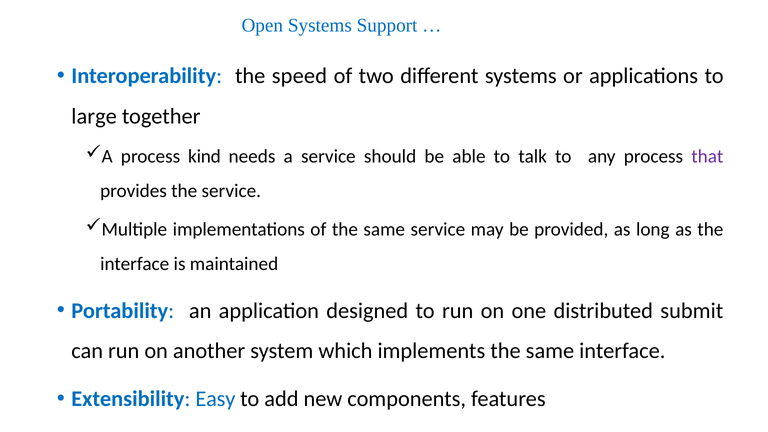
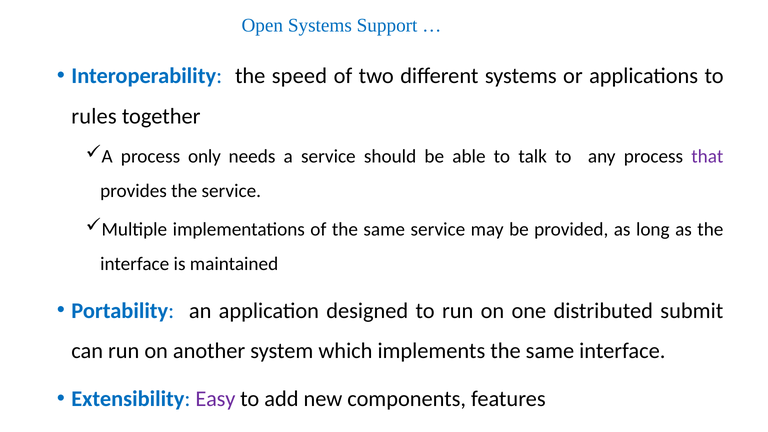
large: large -> rules (94, 116)
kind: kind -> only (204, 156)
Easy colour: blue -> purple (215, 399)
